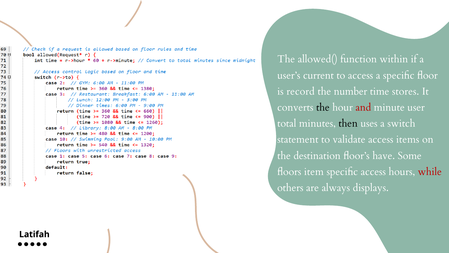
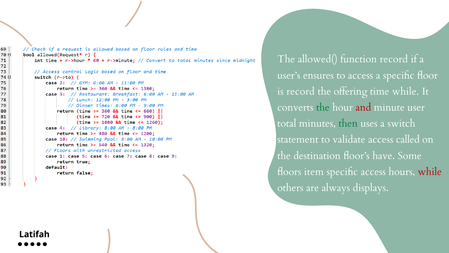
function within: within -> record (394, 59)
current: current -> ensures (318, 75)
number: number -> offering (351, 91)
time stores: stores -> while (406, 91)
the colour: black -> green (323, 107)
then colour: black -> green (348, 123)
items: items -> called (408, 139)
